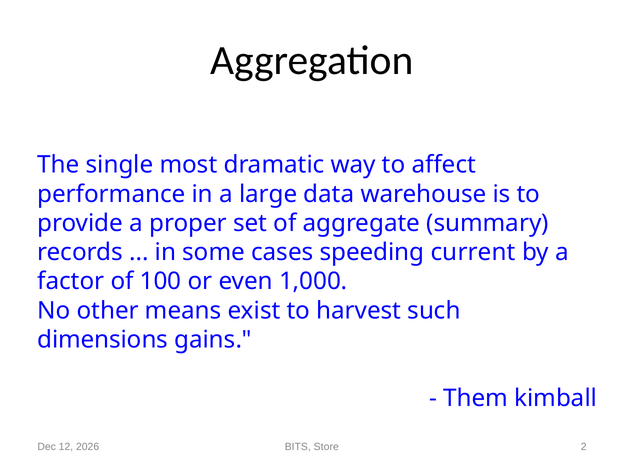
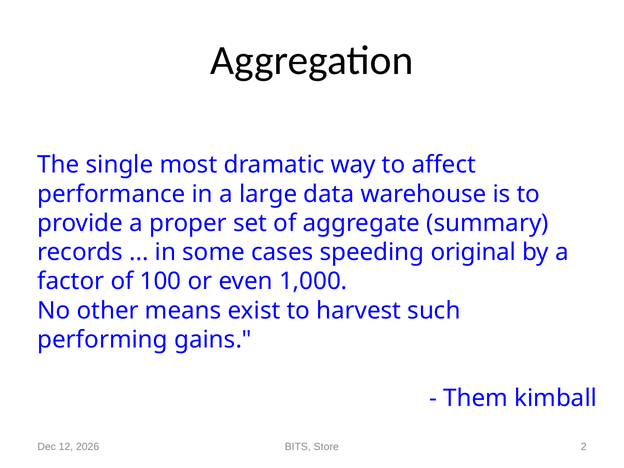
current: current -> original (473, 252)
dimensions: dimensions -> performing (103, 340)
